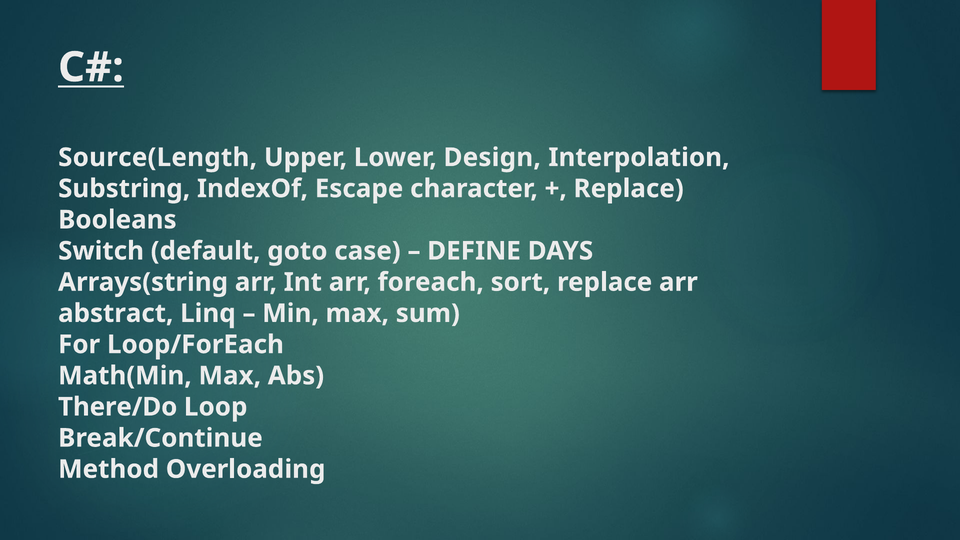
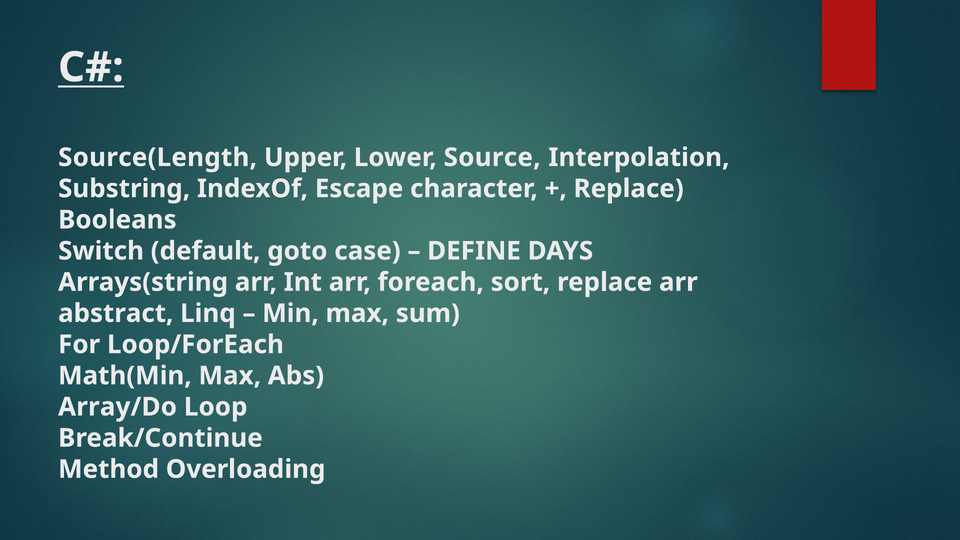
Design: Design -> Source (492, 157)
There/Do: There/Do -> Array/Do (118, 407)
